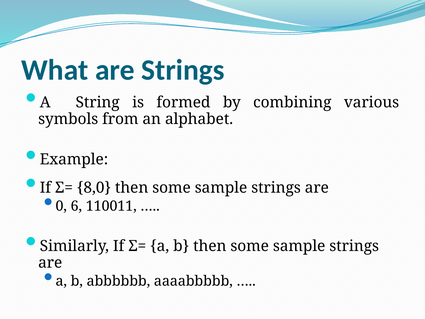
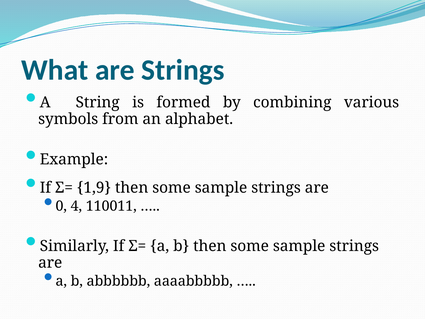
8,0: 8,0 -> 1,9 (94, 188)
6: 6 -> 4 (76, 206)
